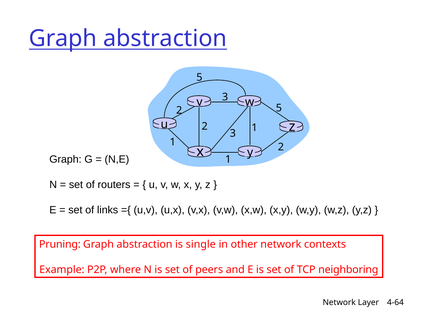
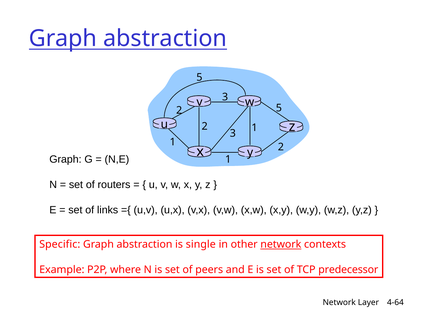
Pruning: Pruning -> Specific (60, 245)
network underline: none -> present (281, 245)
neighboring: neighboring -> predecessor (348, 270)
